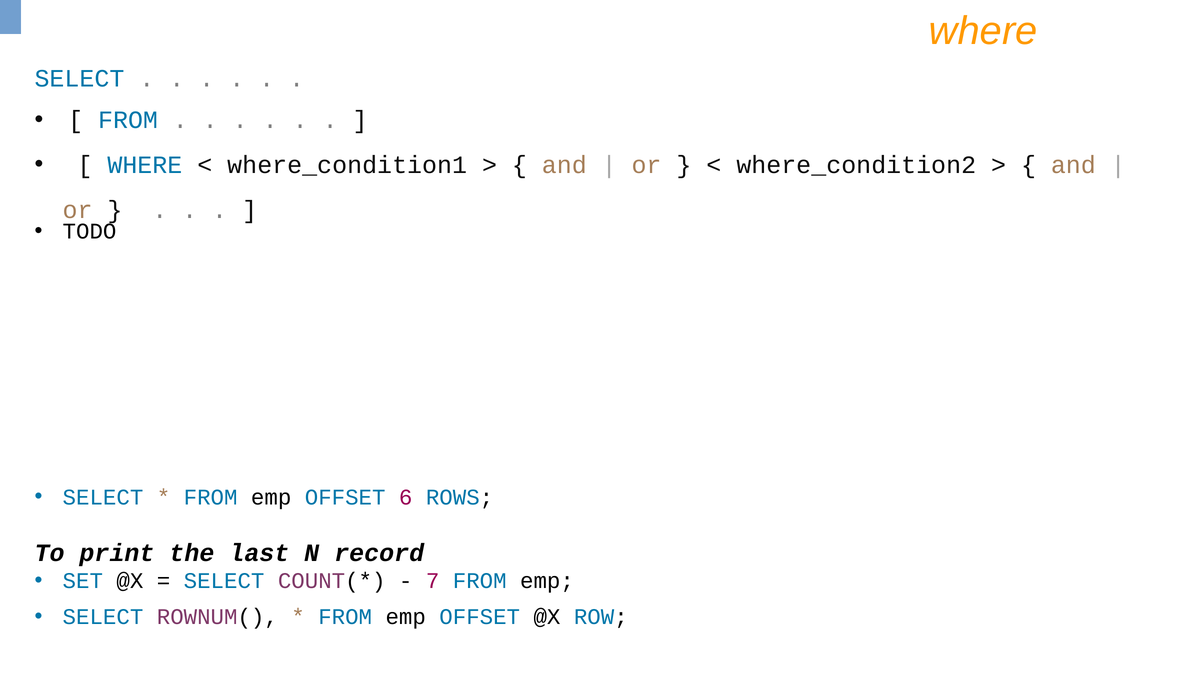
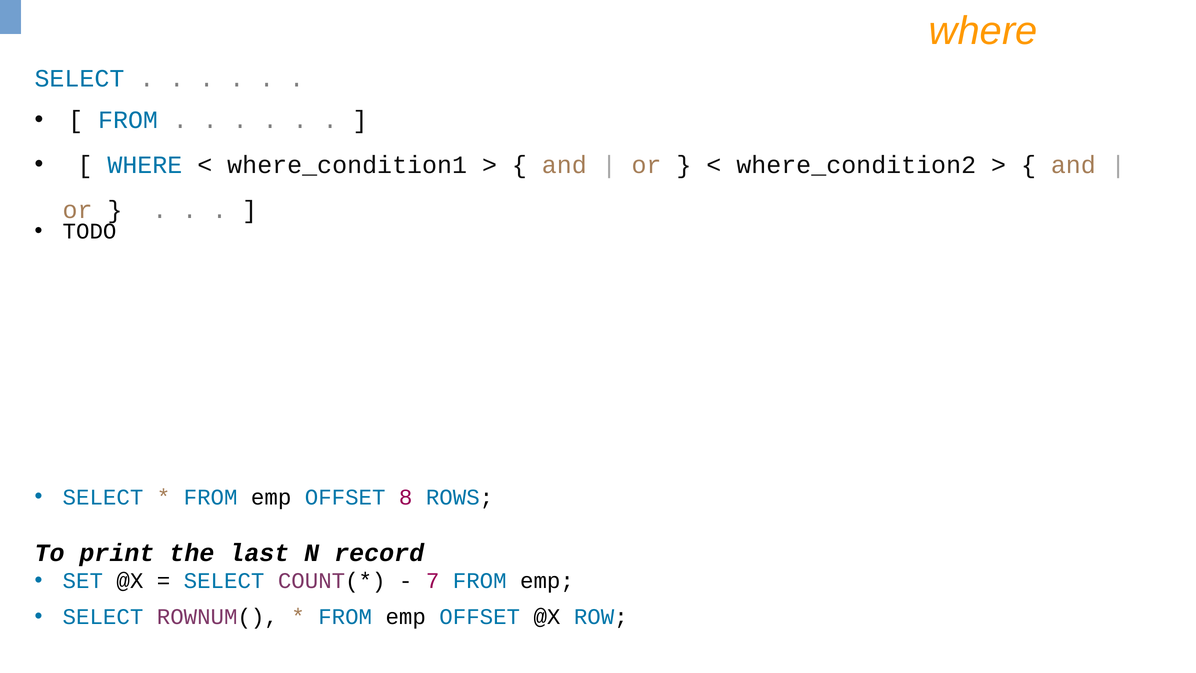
6: 6 -> 8 (406, 497)
